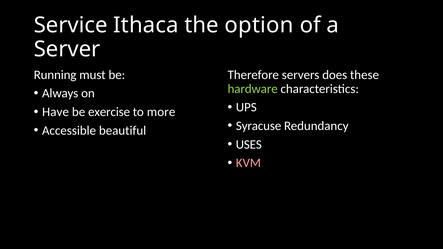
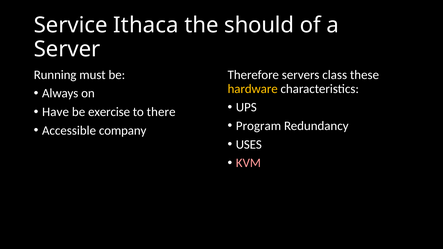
option: option -> should (259, 25)
does: does -> class (335, 75)
hardware colour: light green -> yellow (253, 89)
more: more -> there (161, 112)
Syracuse: Syracuse -> Program (259, 126)
beautiful: beautiful -> company (123, 131)
